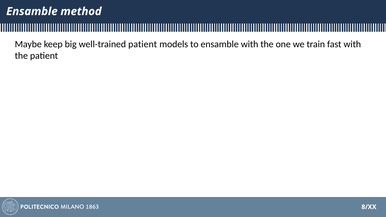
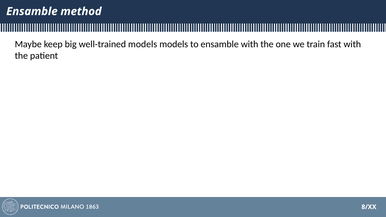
well-trained patient: patient -> models (143, 44)
